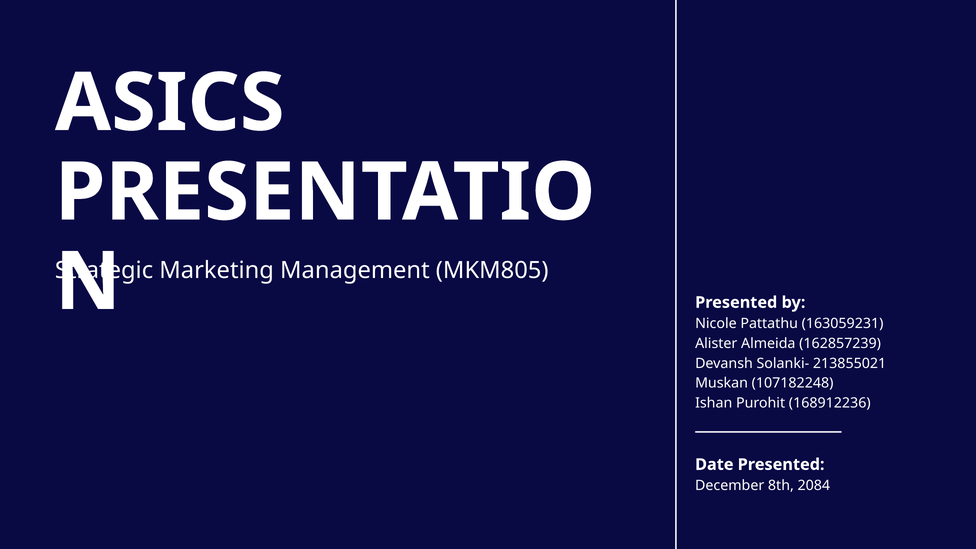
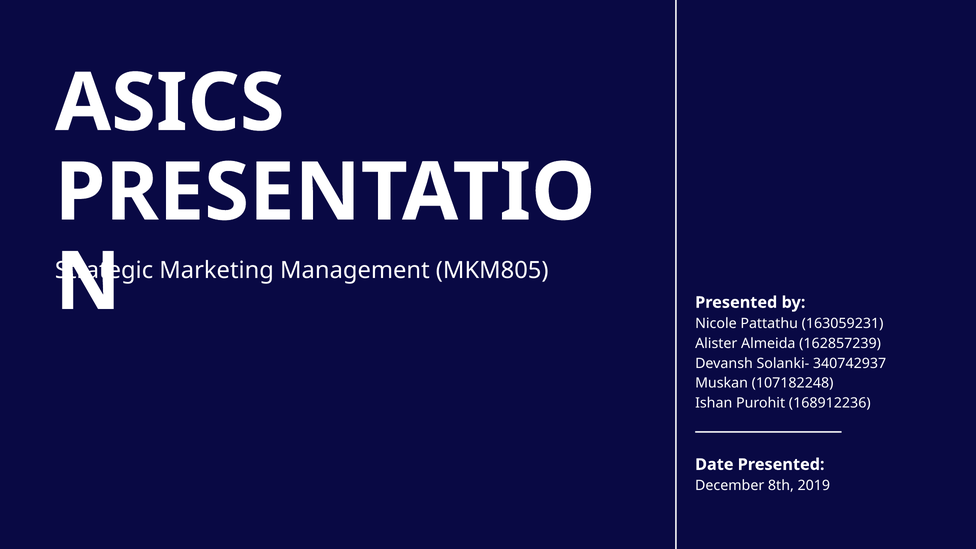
213855021: 213855021 -> 340742937 (850, 363)
2084: 2084 -> 2019 (814, 486)
